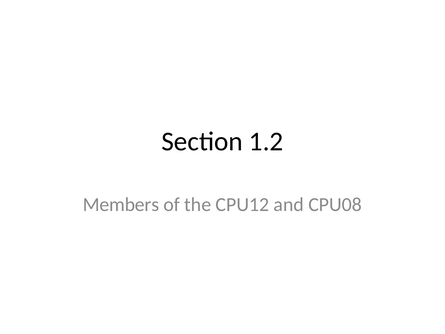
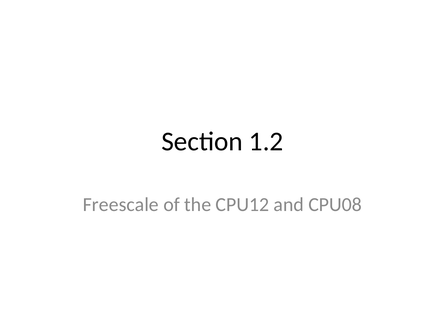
Members: Members -> Freescale (121, 205)
